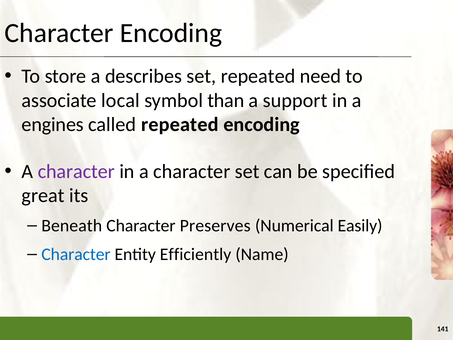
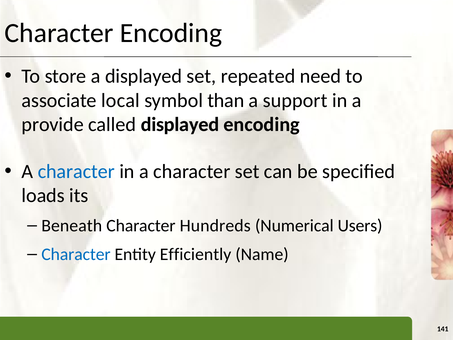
a describes: describes -> displayed (144, 76)
engines: engines -> provide (53, 124)
called repeated: repeated -> displayed (180, 124)
character colour: purple -> blue (76, 171)
great: great -> loads (43, 195)
Preserves: Preserves -> Hundreds (215, 226)
Easily: Easily -> Users (360, 226)
